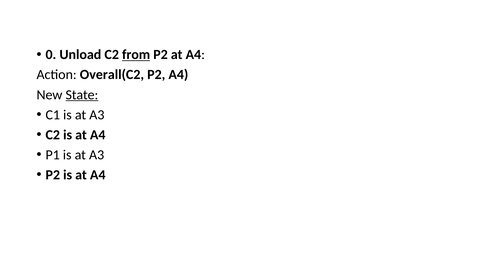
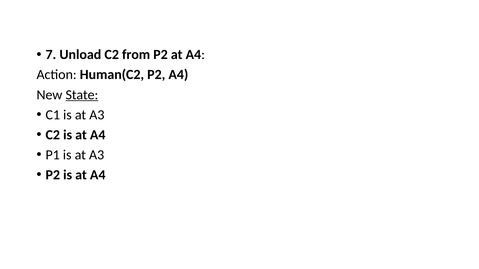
0: 0 -> 7 (51, 55)
from underline: present -> none (136, 55)
Overall(C2: Overall(C2 -> Human(C2 (112, 75)
